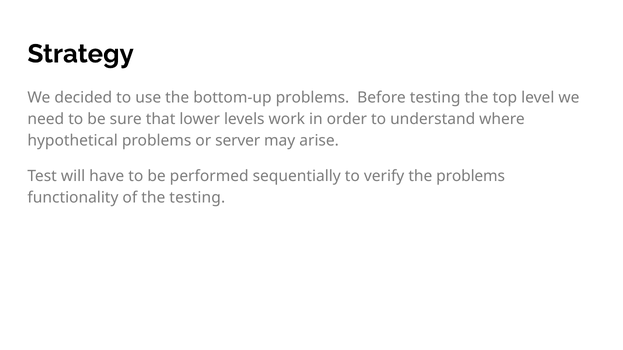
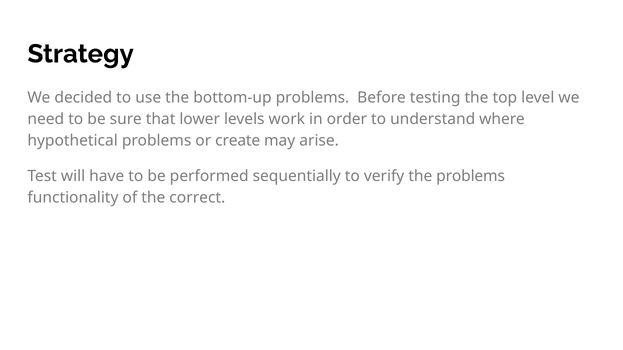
server: server -> create (238, 141)
the testing: testing -> correct (197, 198)
